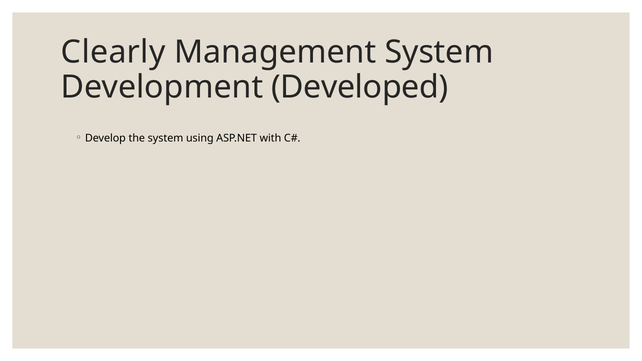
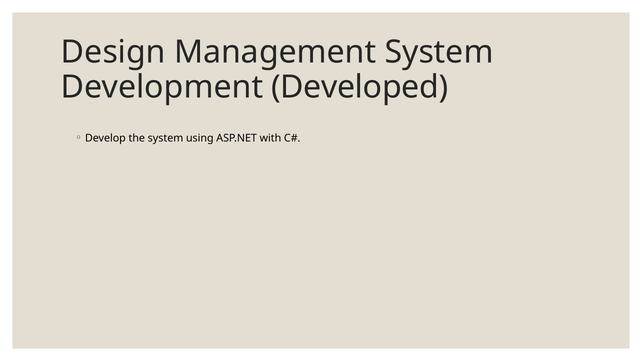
Clearly: Clearly -> Design (113, 52)
